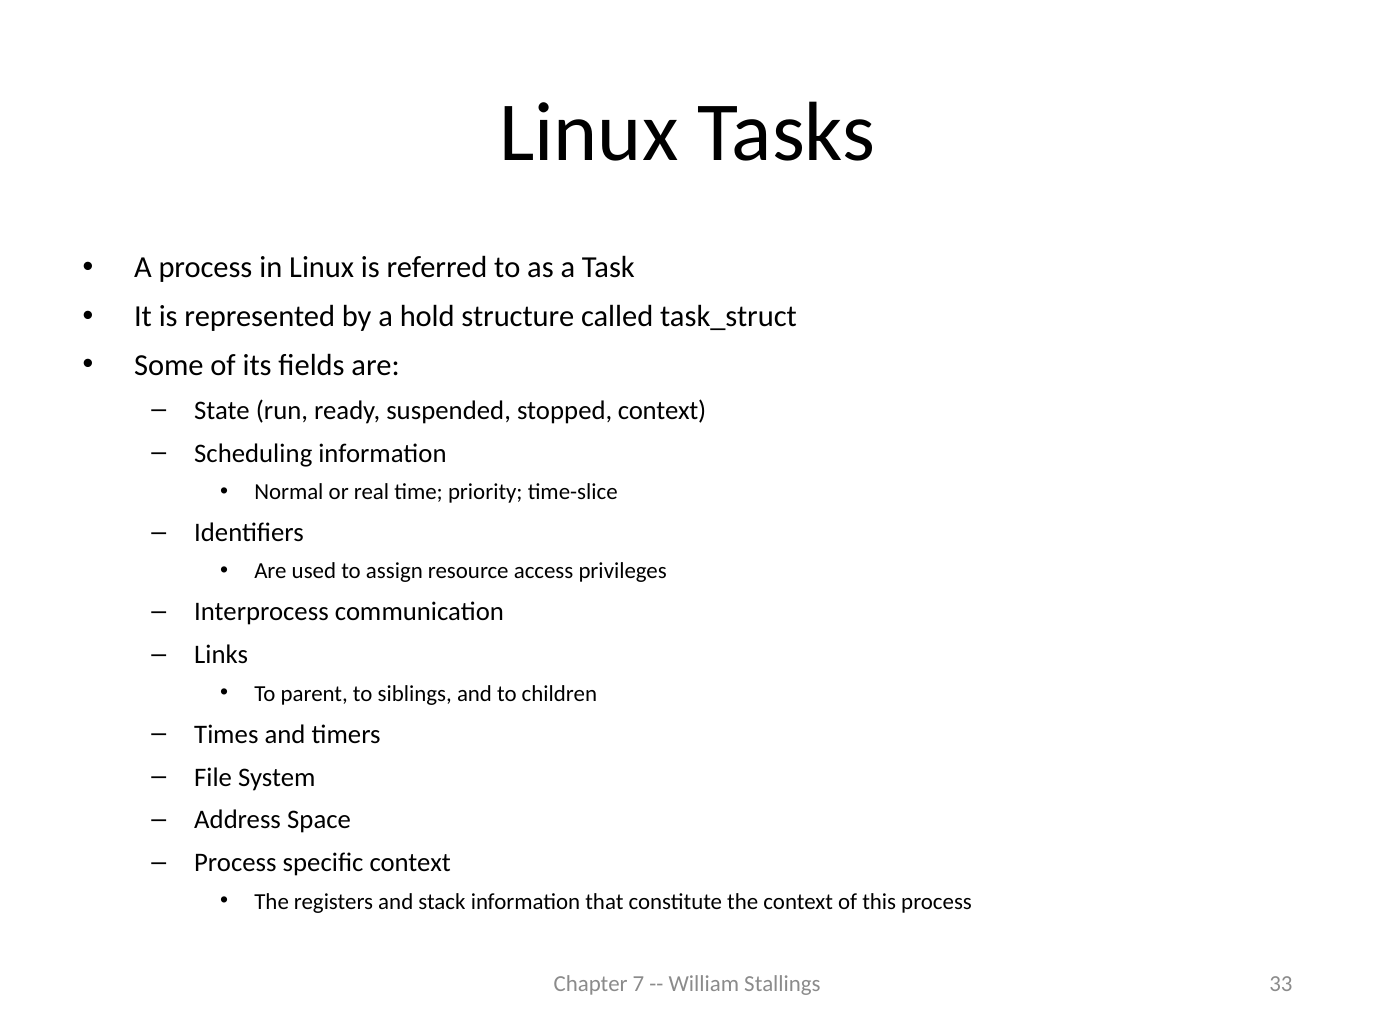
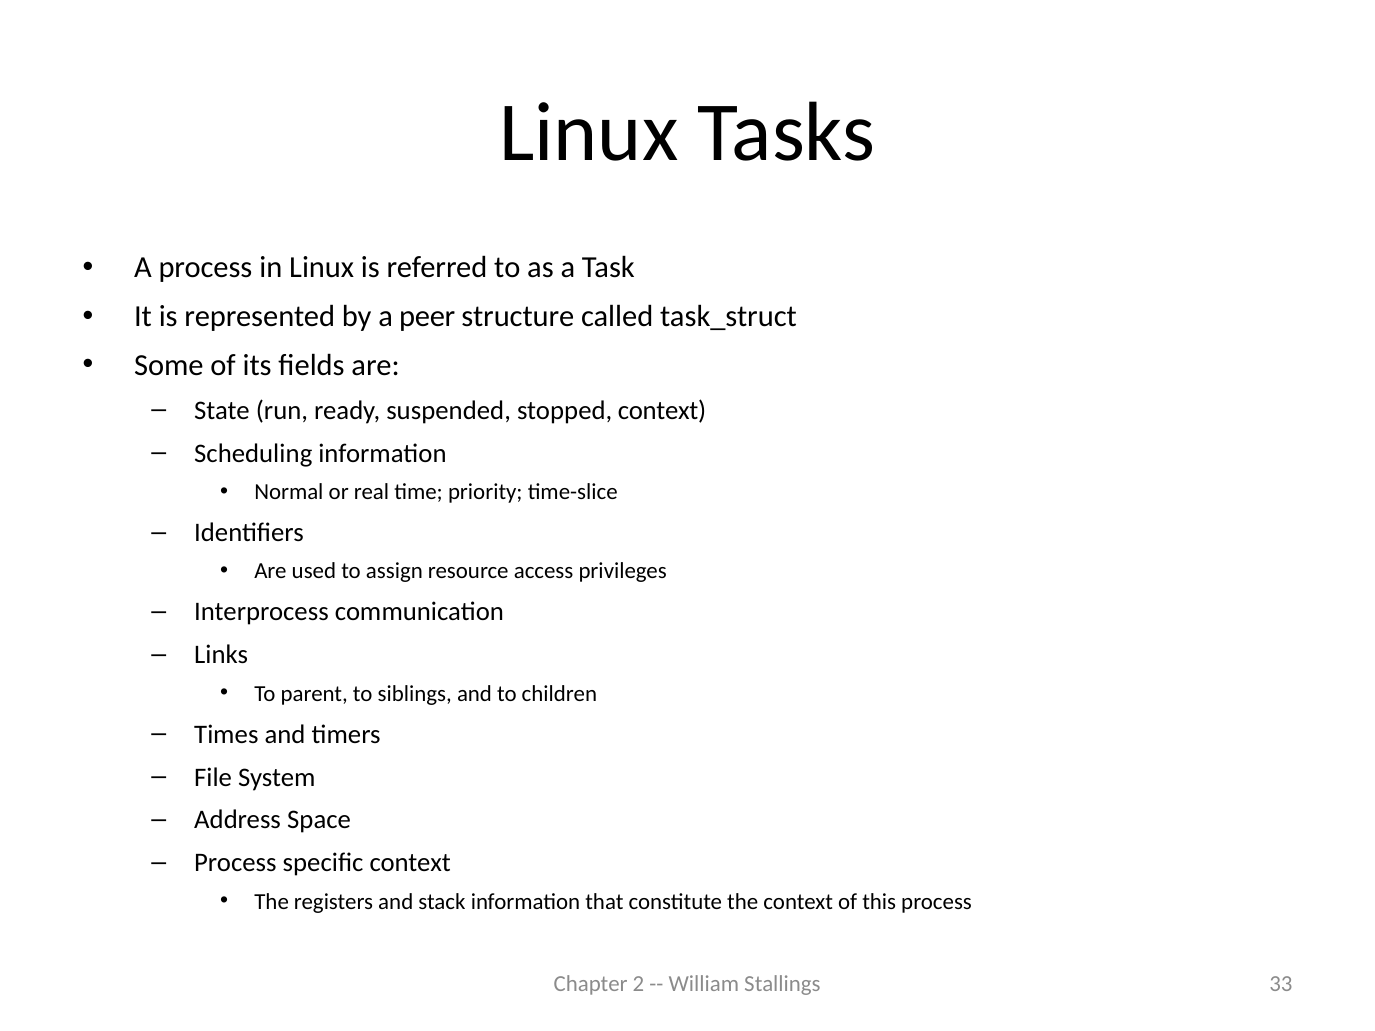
hold: hold -> peer (427, 317)
7: 7 -> 2 (638, 985)
